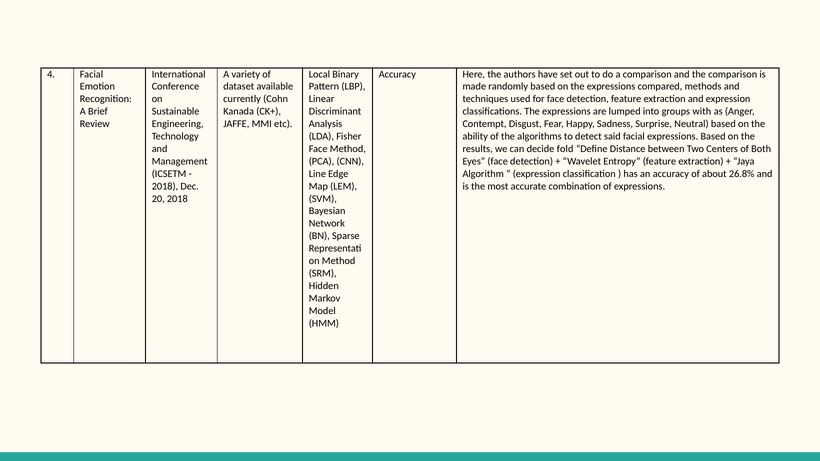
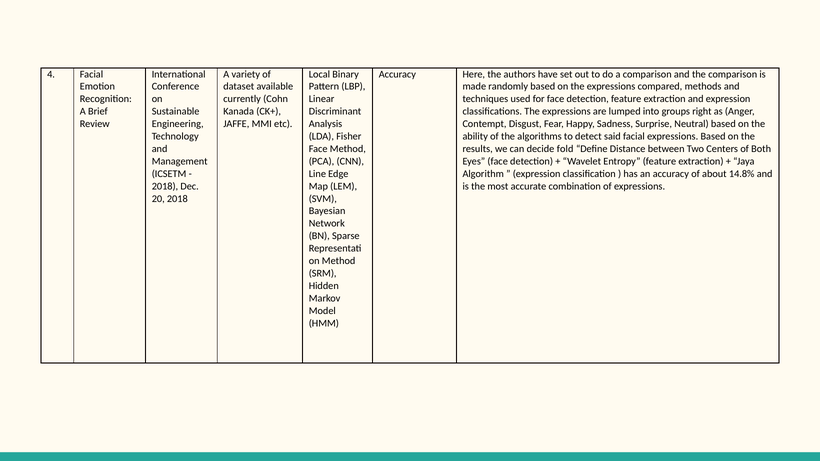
with: with -> right (702, 112)
26.8%: 26.8% -> 14.8% (742, 174)
